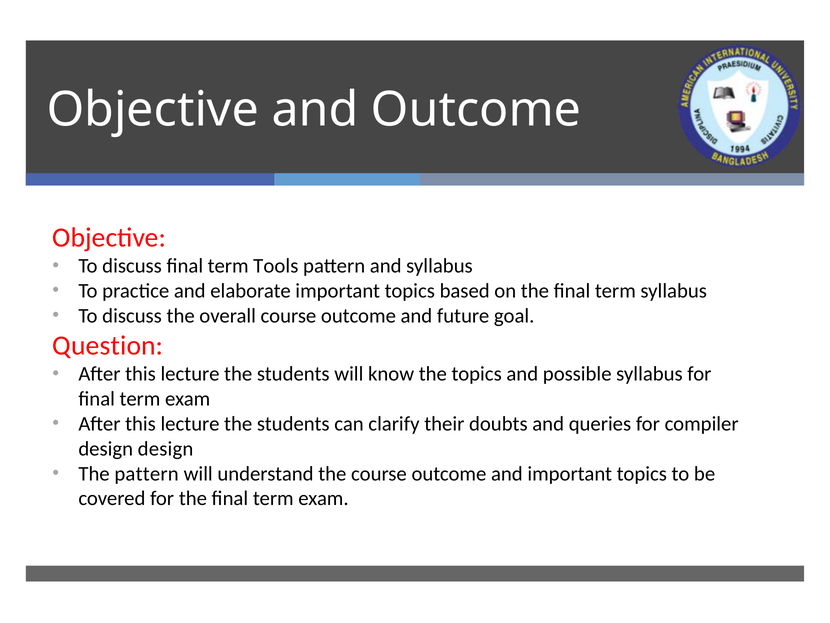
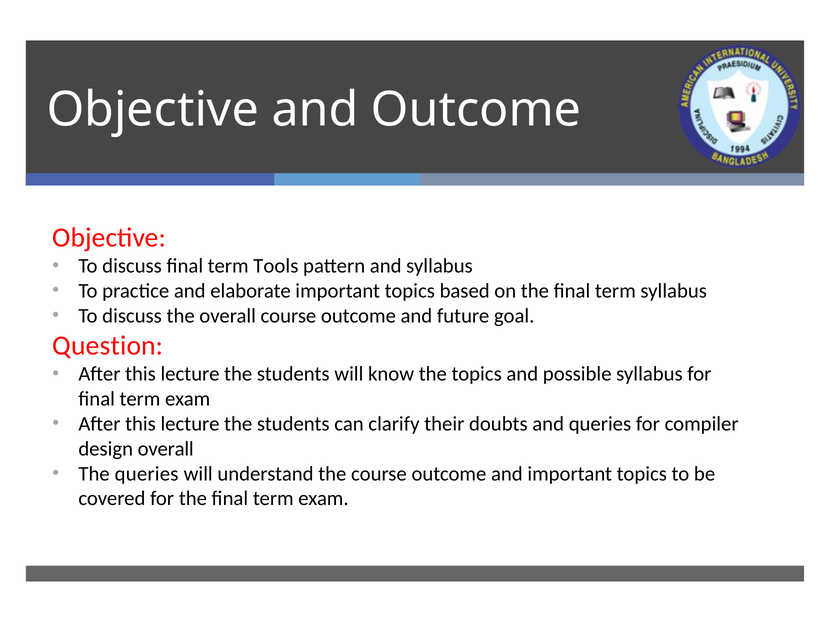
design design: design -> overall (166, 448)
The pattern: pattern -> queries (147, 473)
